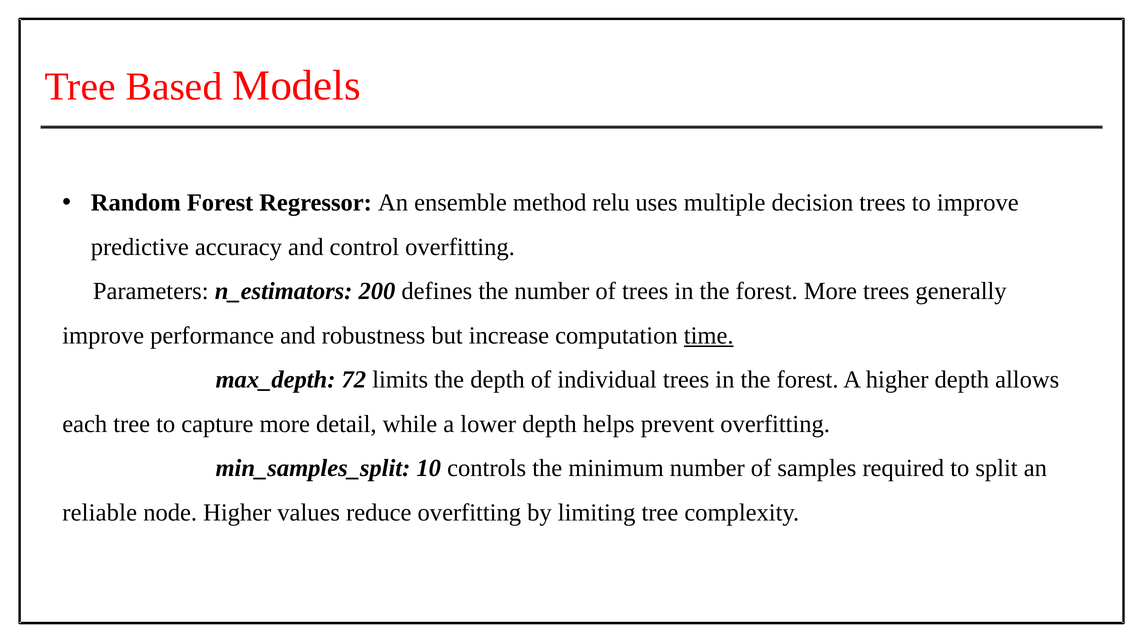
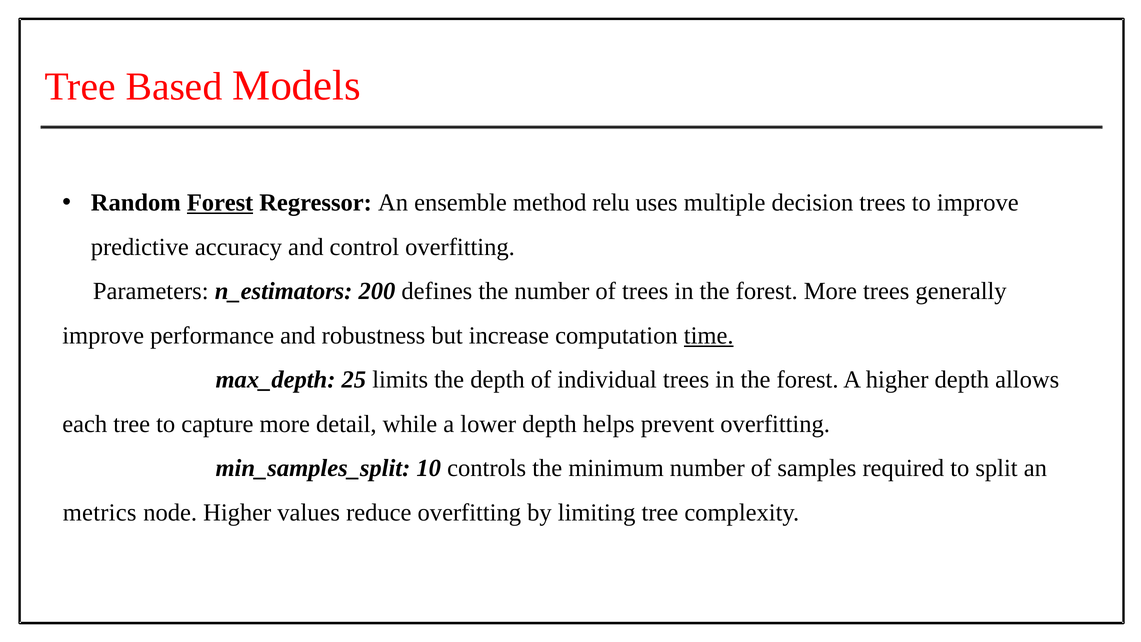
Forest underline: none -> present (220, 203)
72: 72 -> 25 (354, 380)
reliable: reliable -> metrics (100, 512)
